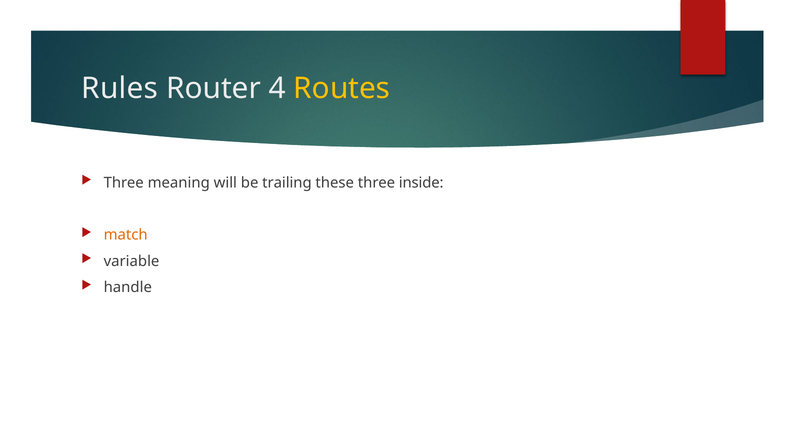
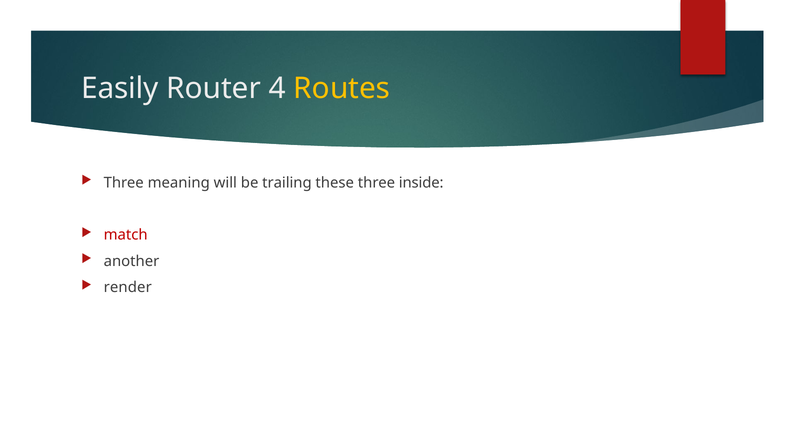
Rules: Rules -> Easily (120, 89)
match colour: orange -> red (126, 235)
variable: variable -> another (132, 261)
handle: handle -> render (128, 287)
